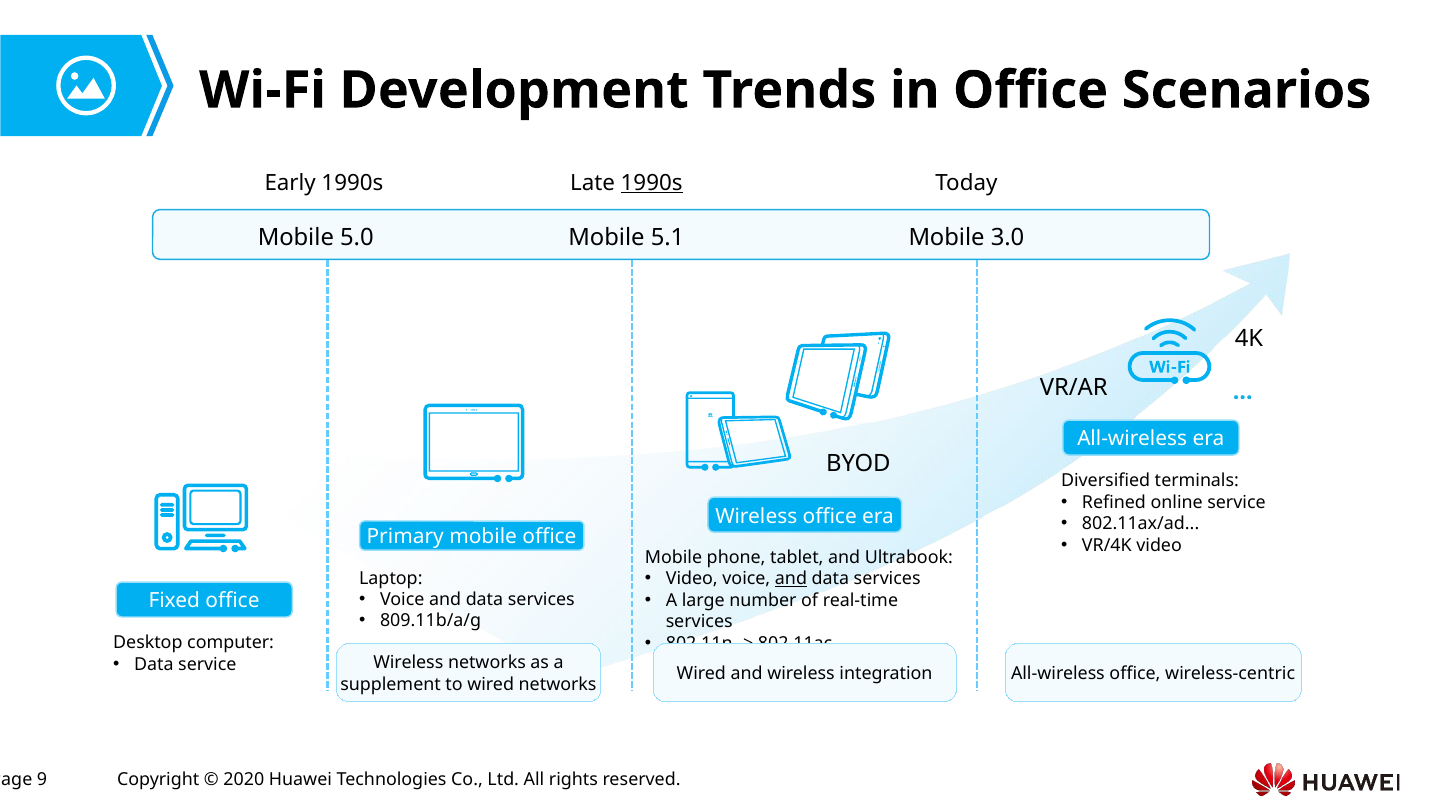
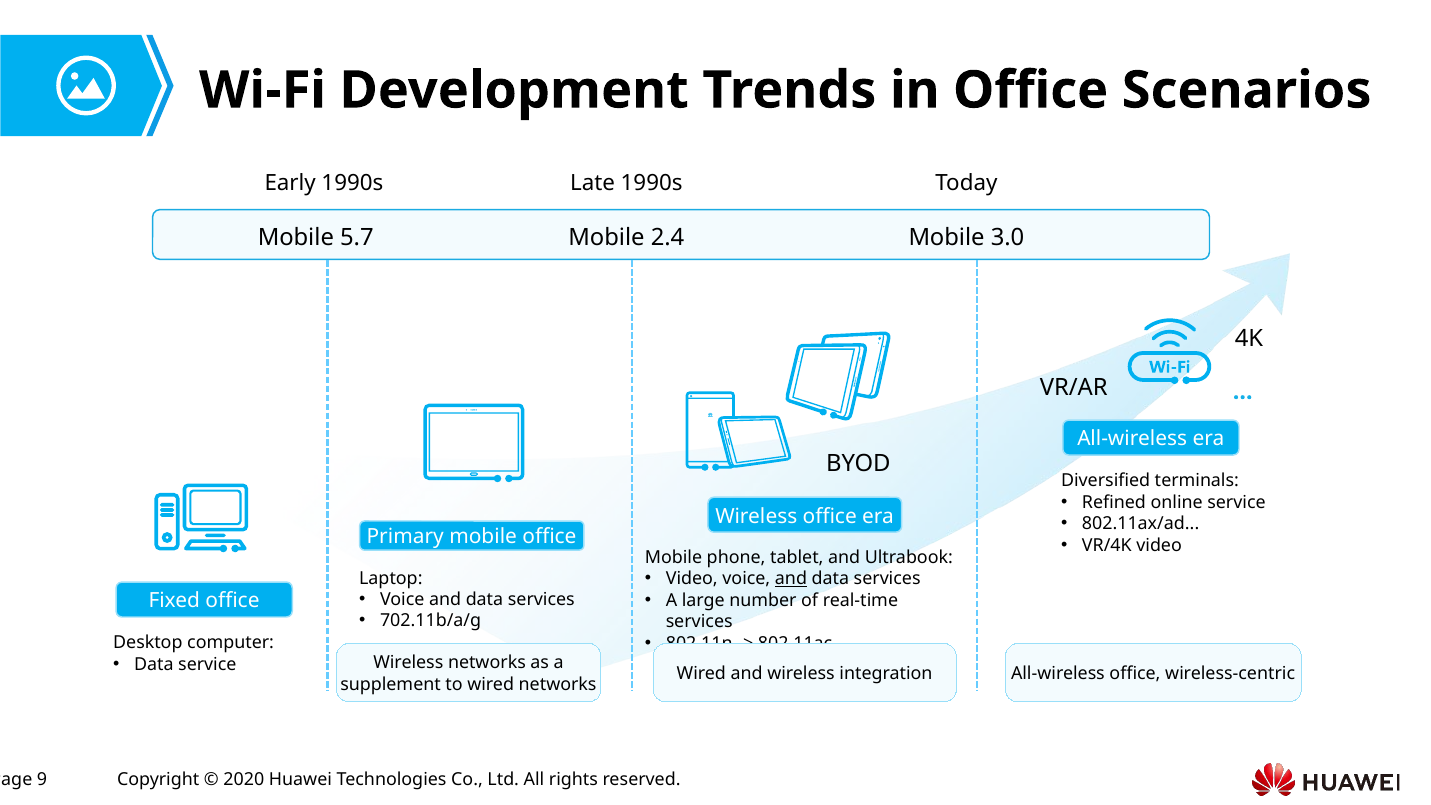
1990s underline: present -> none (652, 183)
5.0: 5.0 -> 5.7 (357, 238)
5.1: 5.1 -> 2.4 (668, 238)
809.11b/a/g: 809.11b/a/g -> 702.11b/a/g (431, 621)
